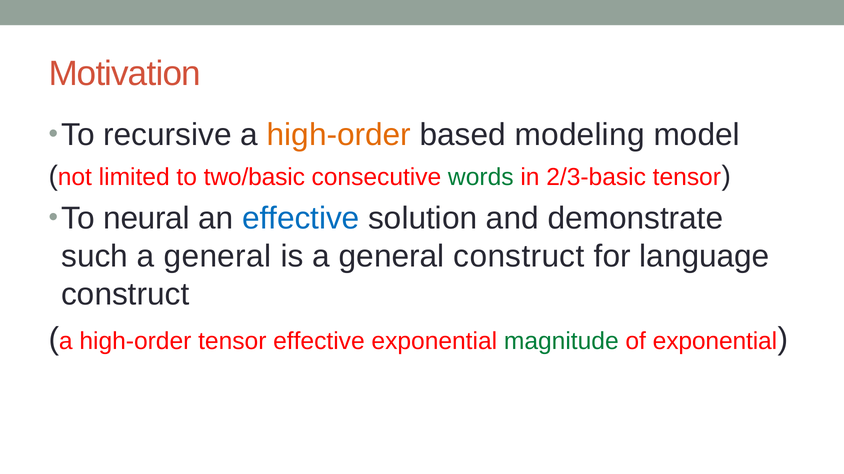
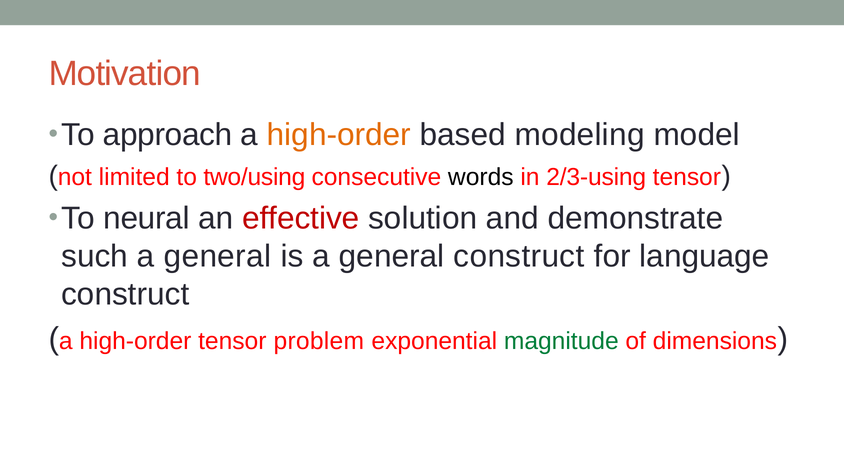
recursive: recursive -> approach (168, 135)
two/basic: two/basic -> two/using (254, 178)
words colour: green -> black (481, 178)
2/3-basic: 2/3-basic -> 2/3-using (596, 178)
effective colour: blue -> red (301, 219)
tensor effective: effective -> problem (319, 341)
of exponential: exponential -> dimensions (715, 341)
